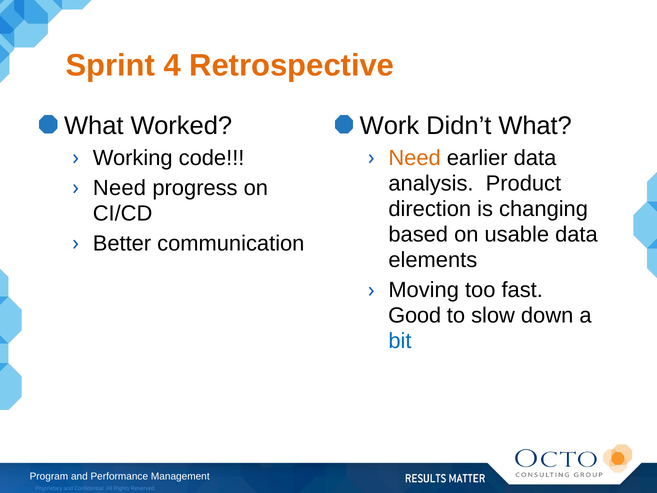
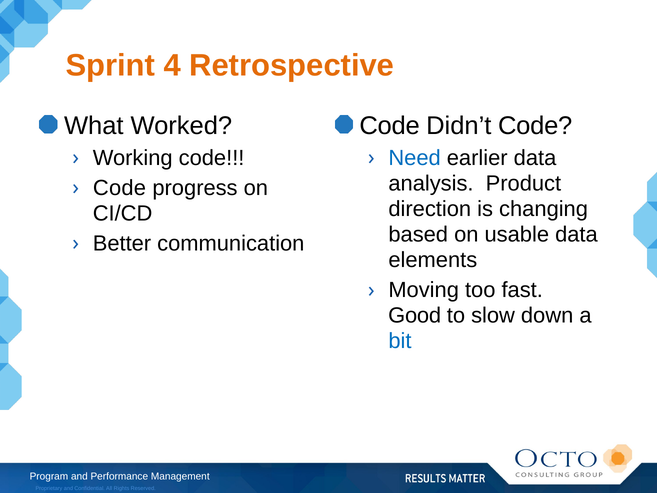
Work: Work -> Code (390, 126)
Didn’t What: What -> Code (535, 126)
Need colour: orange -> blue (415, 158)
Need: Need -> Code (119, 188)
